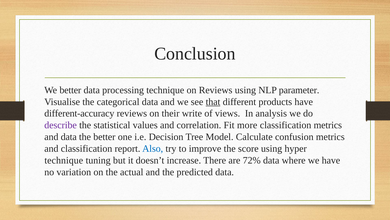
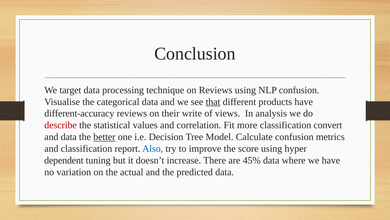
We better: better -> target (70, 90)
NLP parameter: parameter -> confusion (299, 90)
describe colour: purple -> red (61, 125)
classification metrics: metrics -> convert (328, 125)
better underline: none -> present (104, 137)
technique: technique -> dependent (64, 160)
72%: 72% -> 45% (252, 160)
